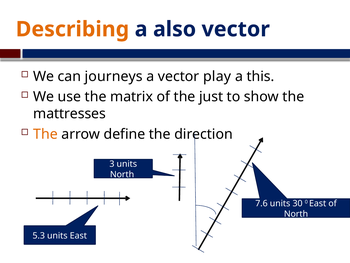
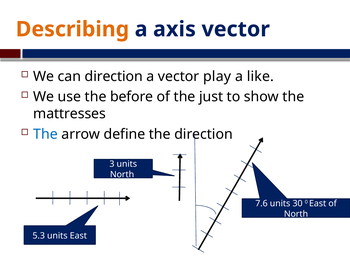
also: also -> axis (174, 29)
can journeys: journeys -> direction (114, 76)
this: this -> like (260, 76)
matrix: matrix -> before (132, 97)
The colour: orange -> blue (45, 134)
